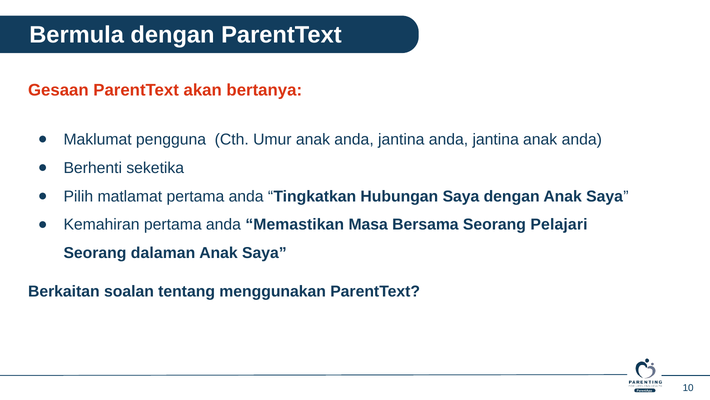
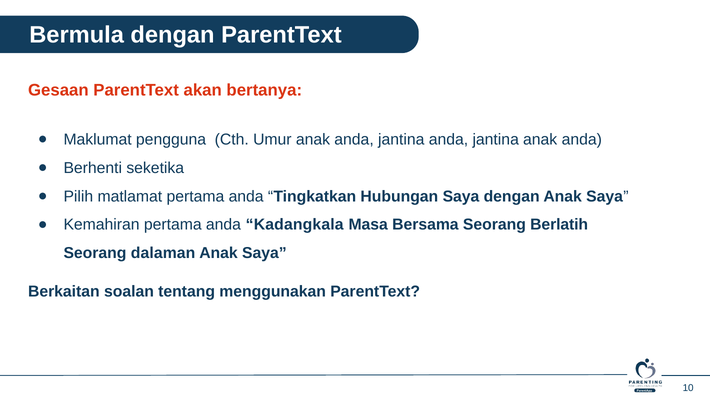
Memastikan: Memastikan -> Kadangkala (295, 224)
Pelajari: Pelajari -> Berlatih (559, 224)
